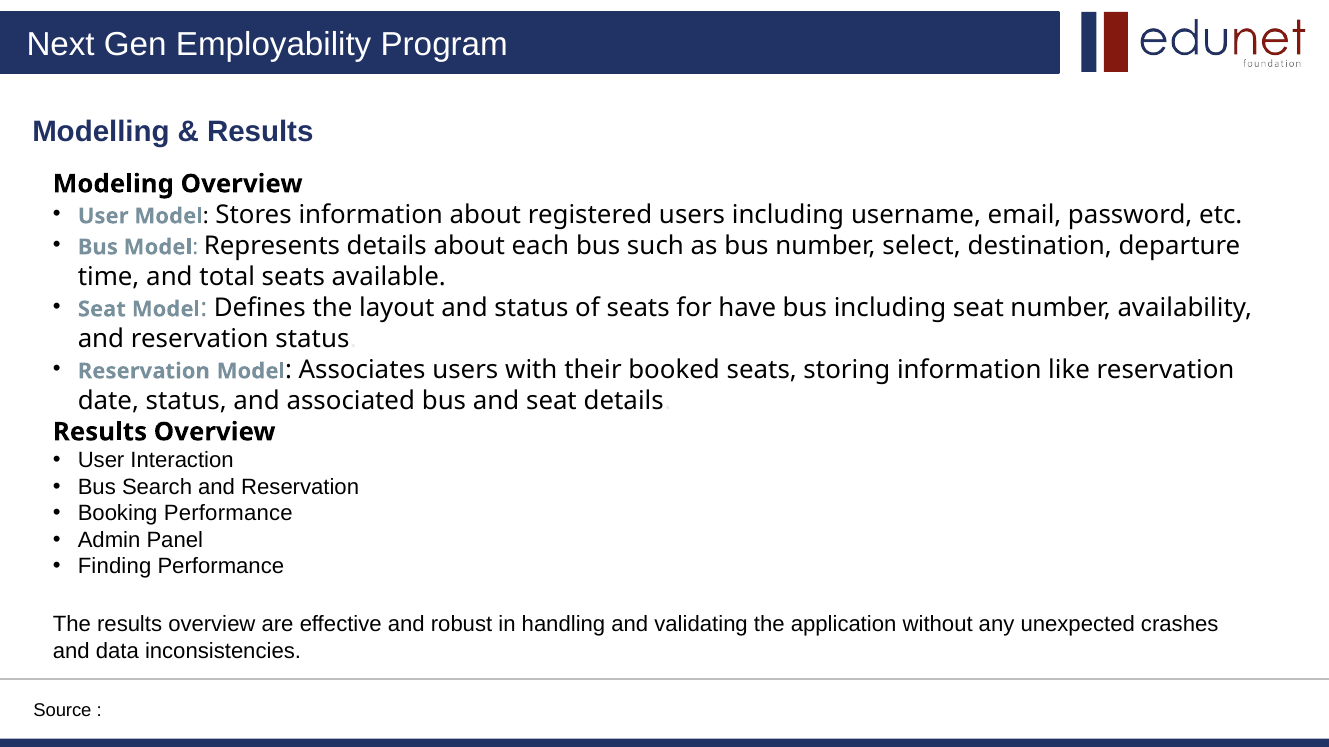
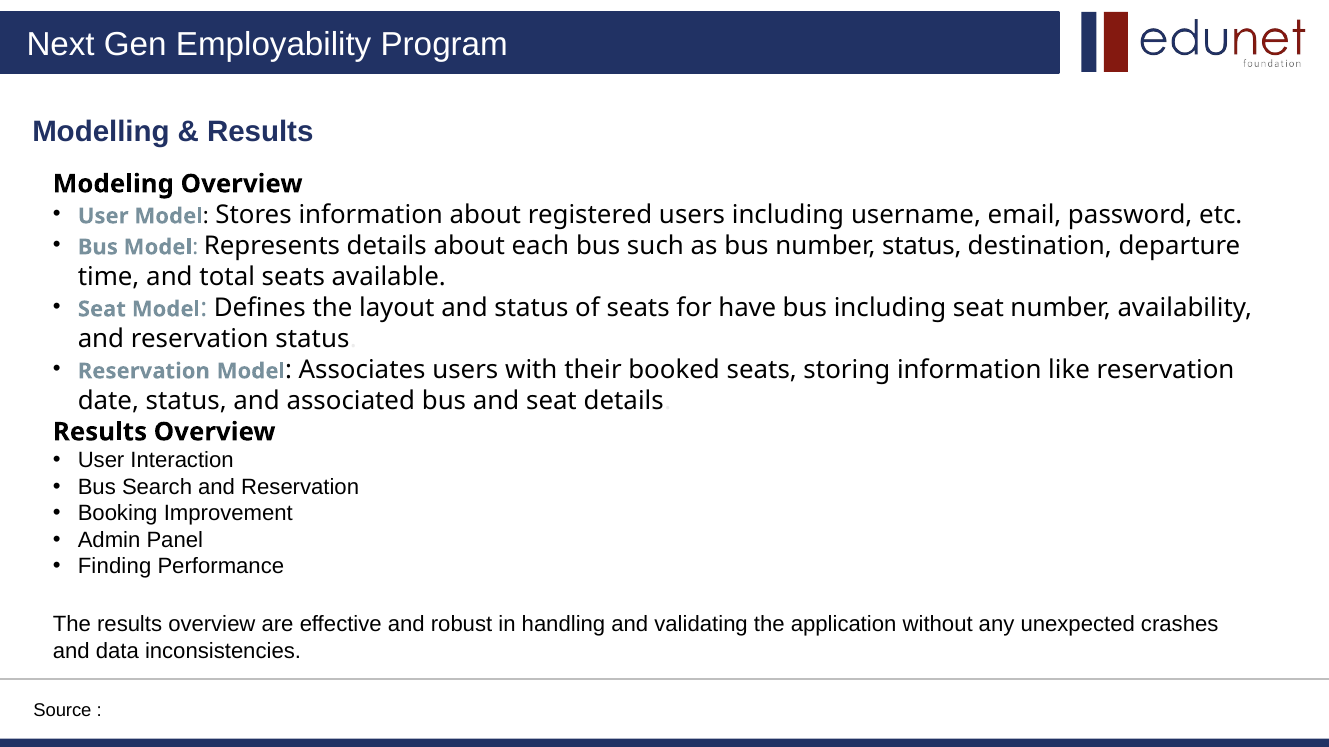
number select: select -> status (922, 246)
Booking Performance: Performance -> Improvement (228, 514)
